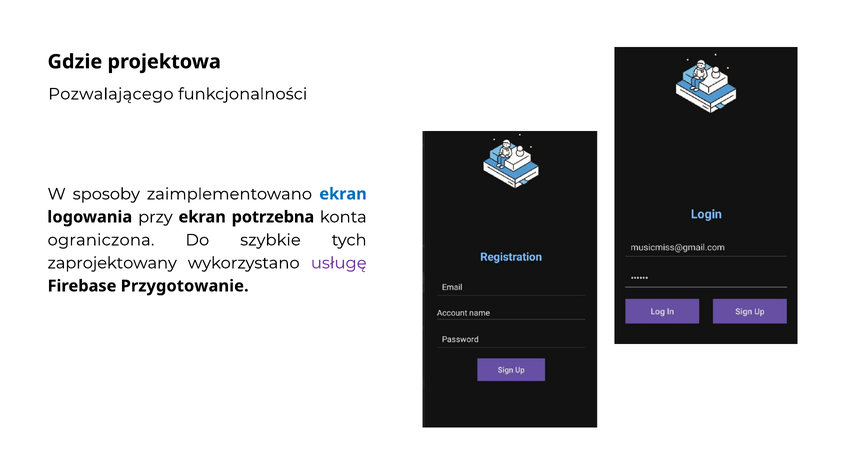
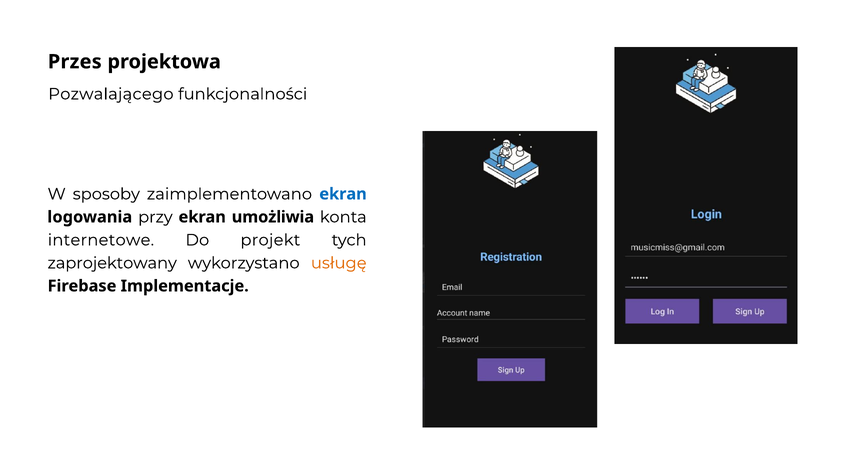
Gdzie: Gdzie -> Przes (75, 62)
potrzebna: potrzebna -> umożliwia (273, 217)
ograniczona: ograniczona -> internetowe (101, 240)
szybkie: szybkie -> projekt (270, 240)
usługę colour: purple -> orange (339, 263)
Przygotowanie: Przygotowanie -> Implementacje (185, 286)
